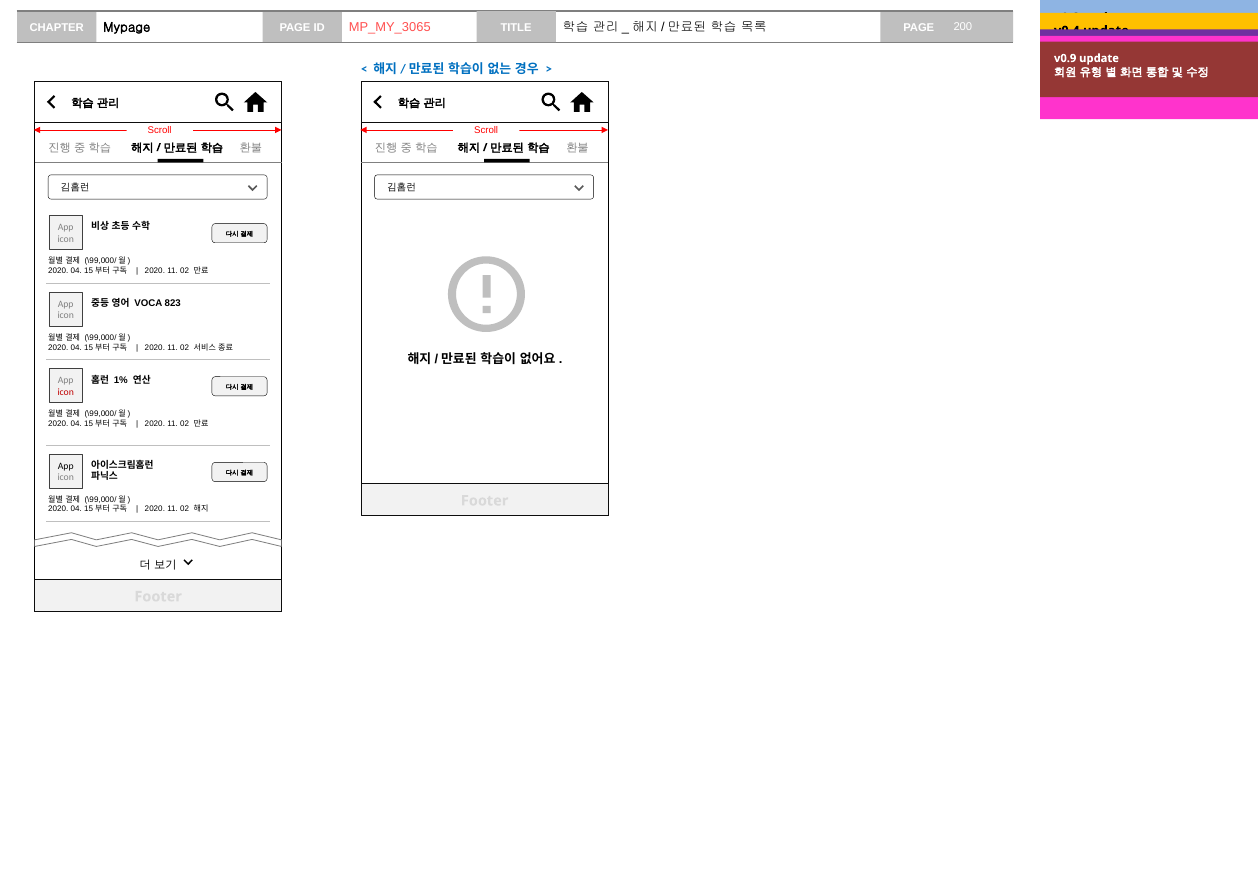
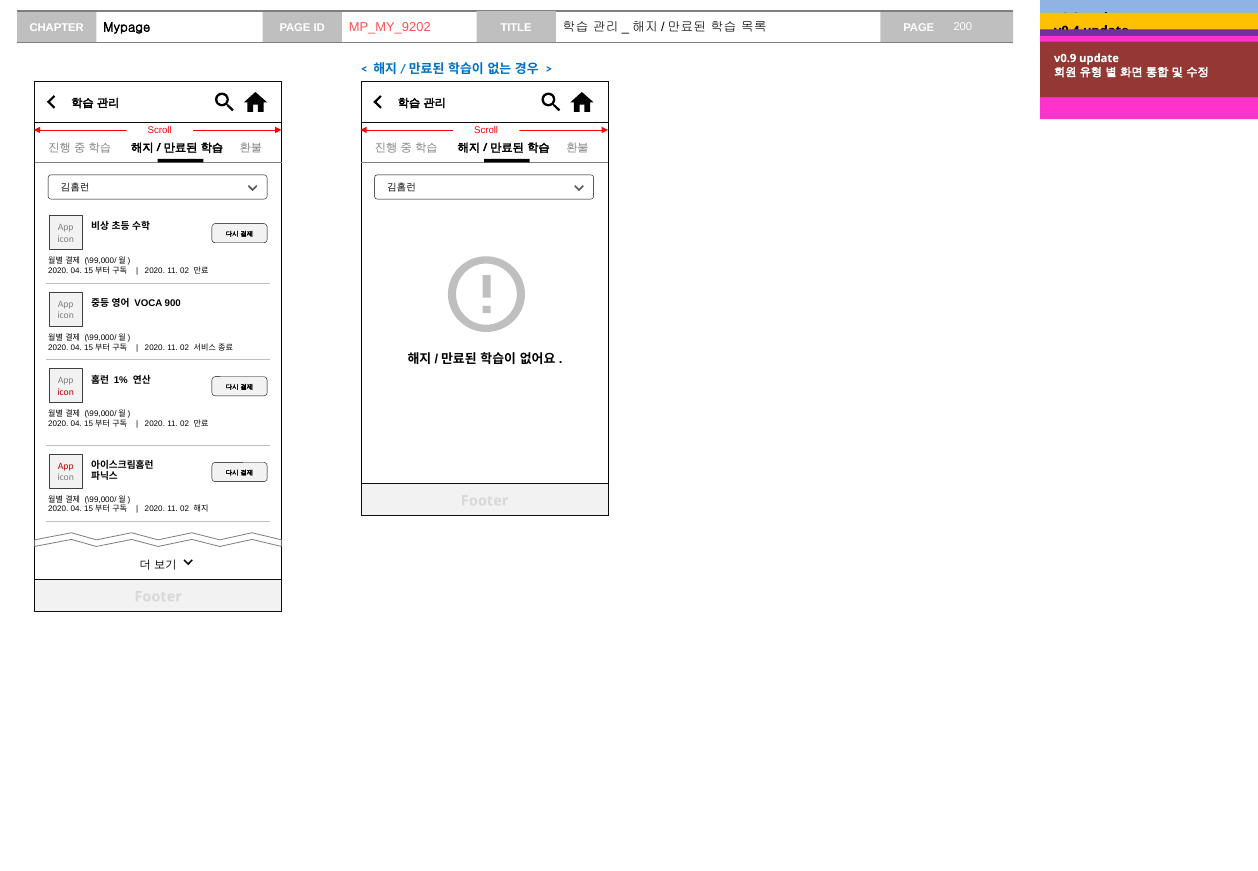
MP_MY_3065: MP_MY_3065 -> MP_MY_9202 (390, 28)
823: 823 -> 900 (173, 304)
App colour: black -> red (66, 466)
